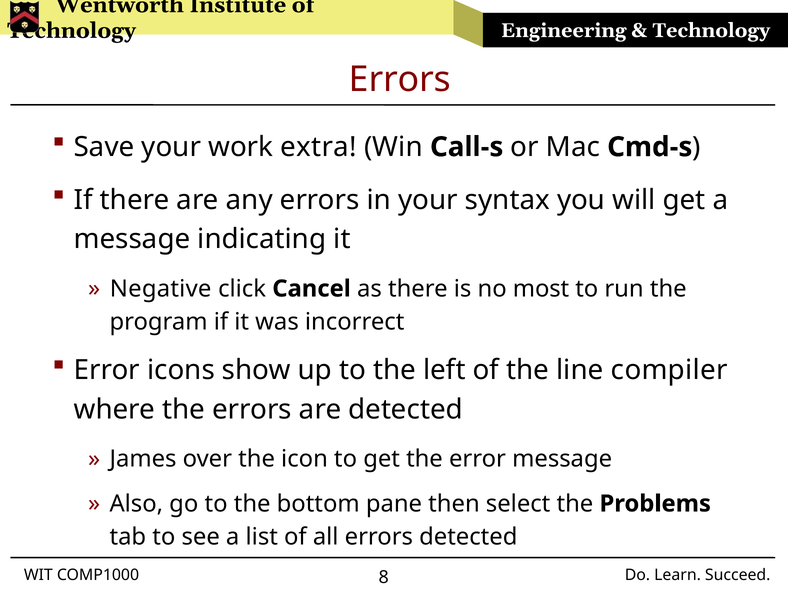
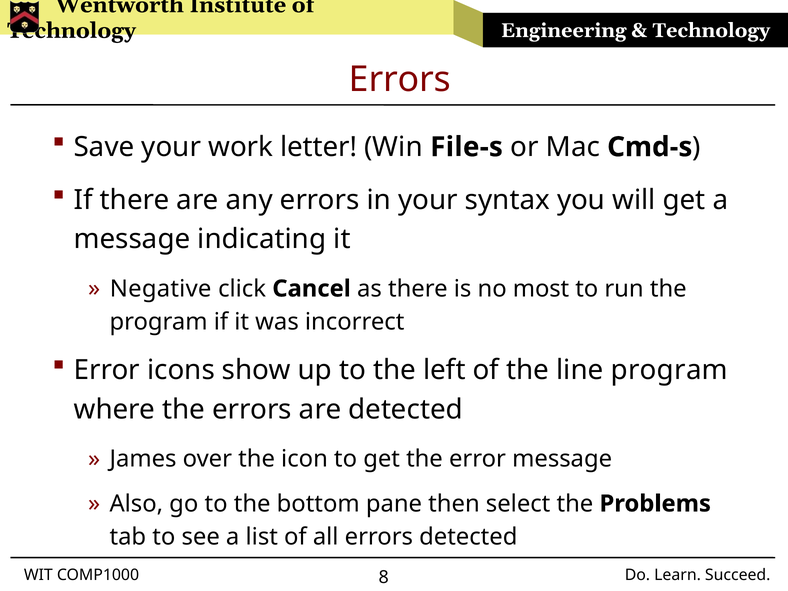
extra: extra -> letter (319, 147)
Call-s: Call-s -> File-s (467, 147)
line compiler: compiler -> program (669, 370)
